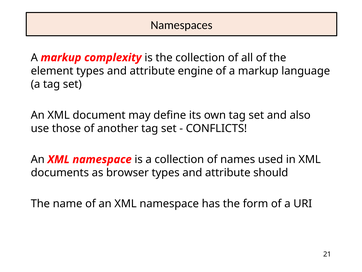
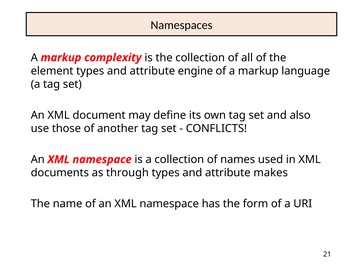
browser: browser -> through (127, 172)
should: should -> makes (271, 172)
